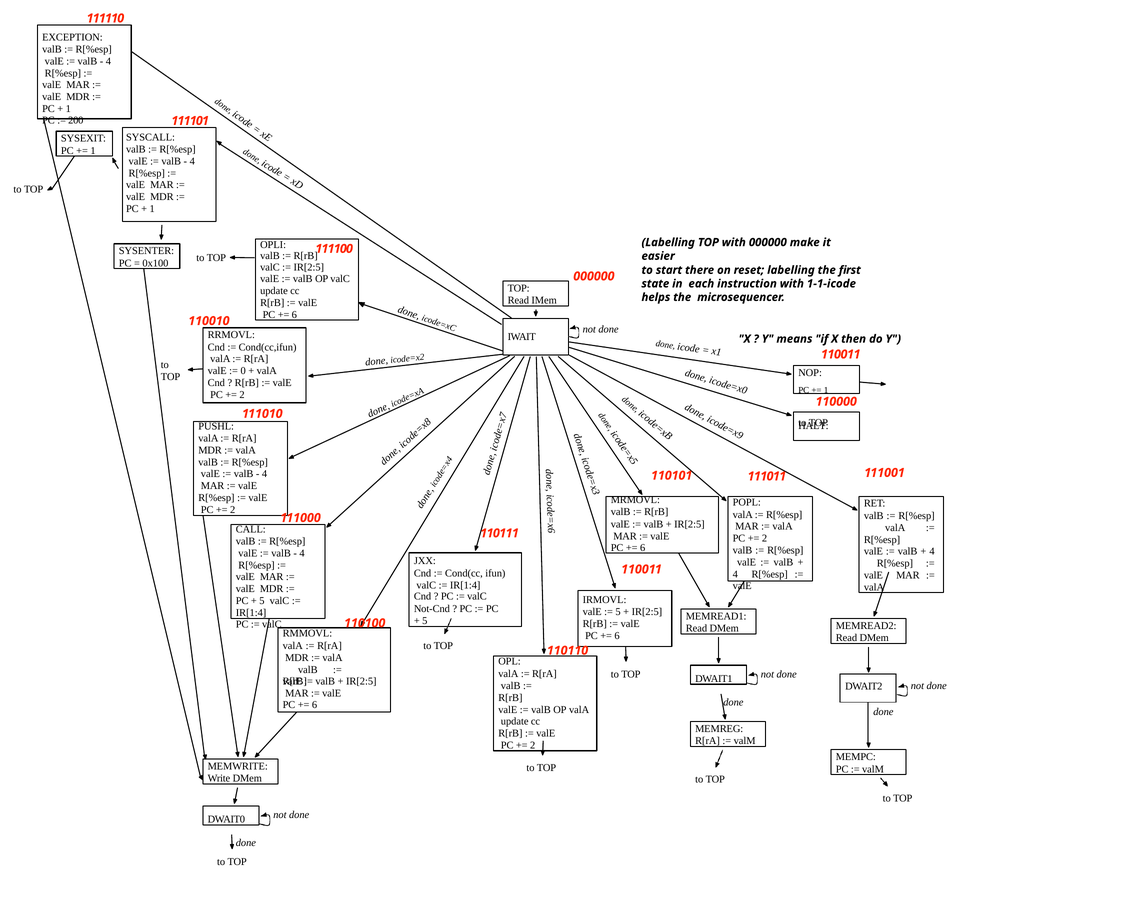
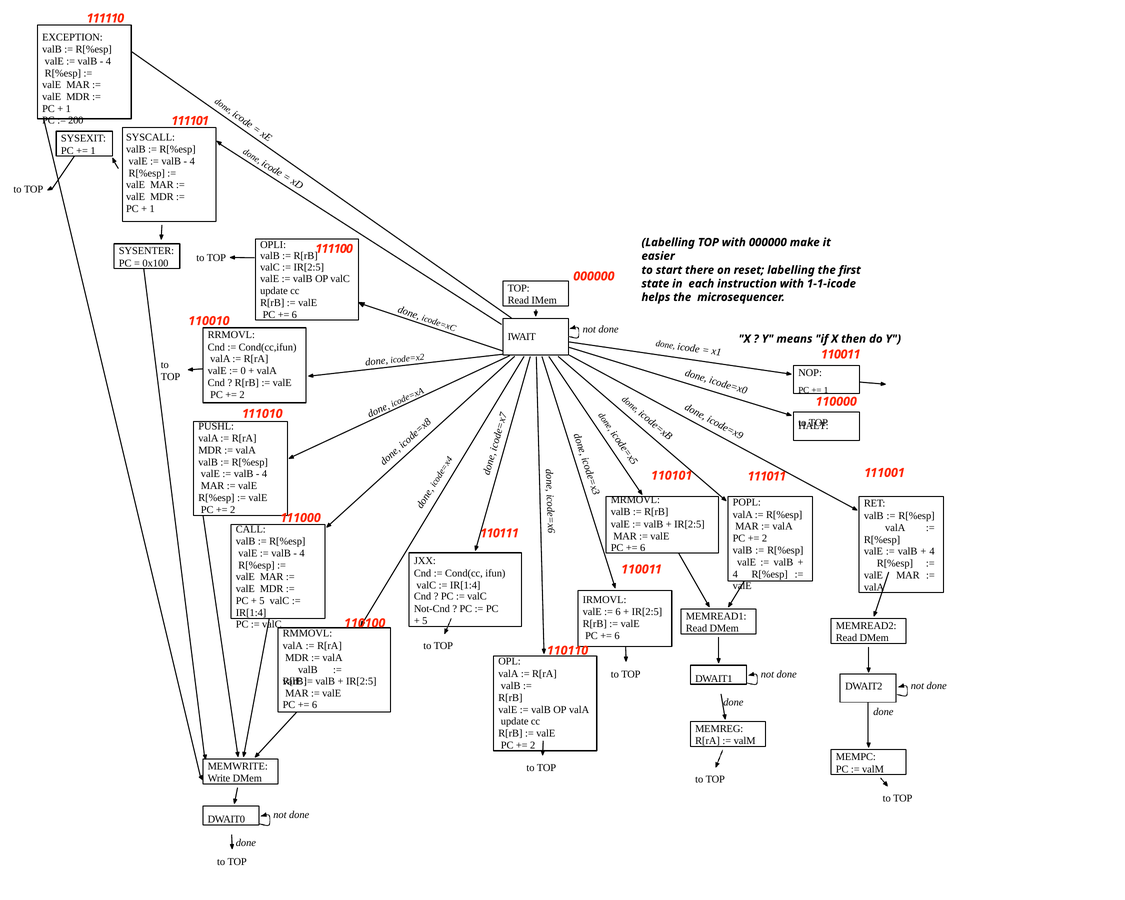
5: 5 -> 6 (618, 612)
